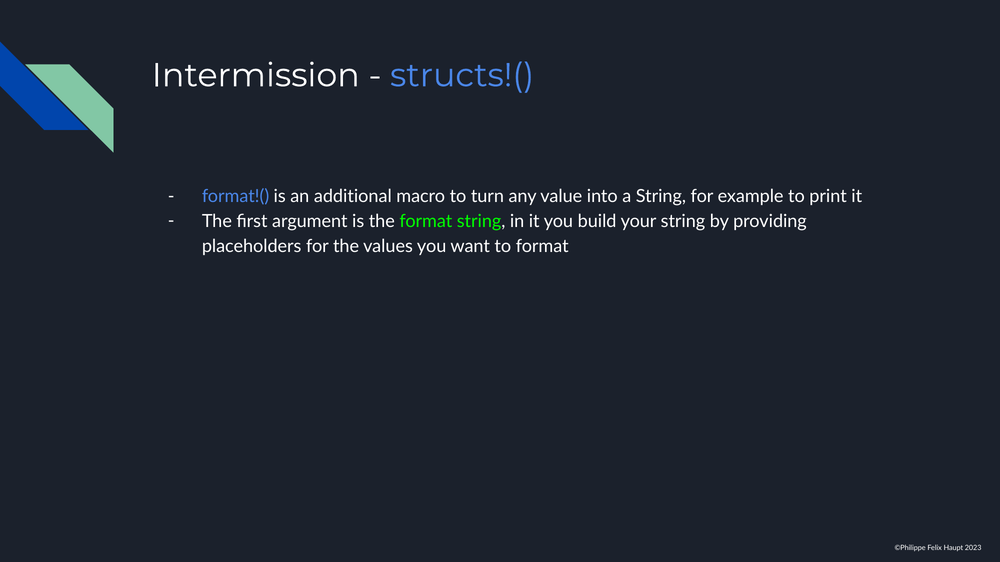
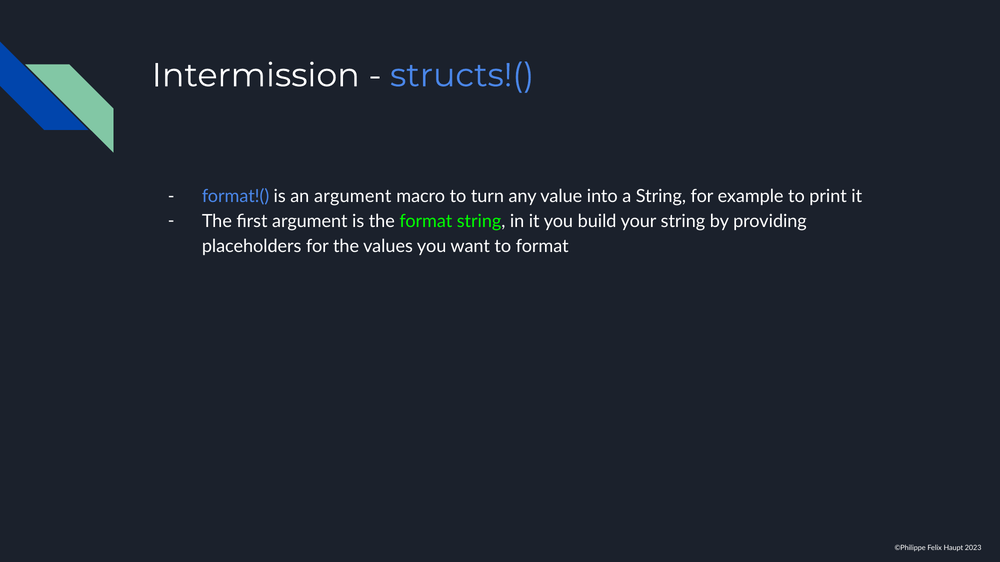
an additional: additional -> argument (353, 197)
